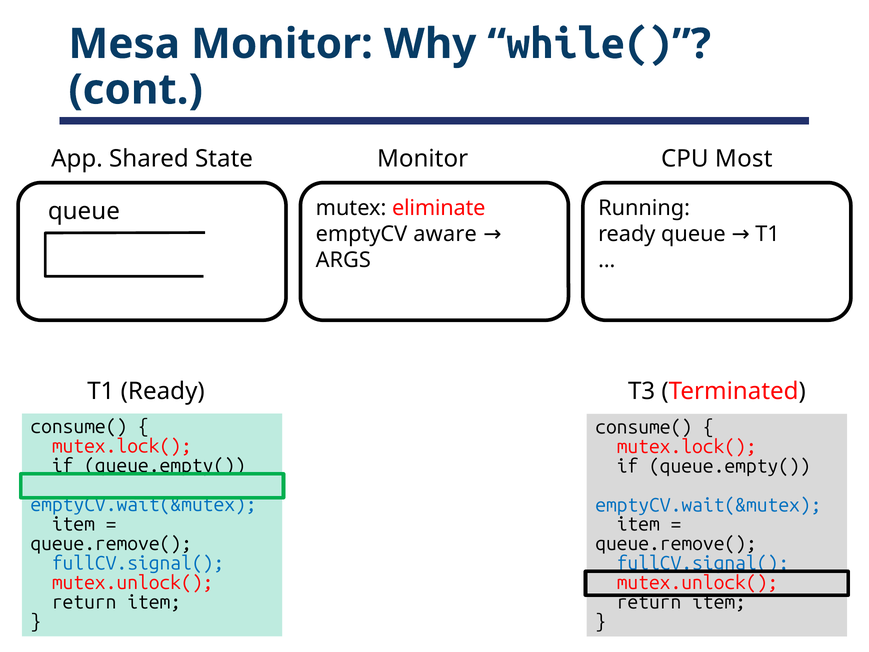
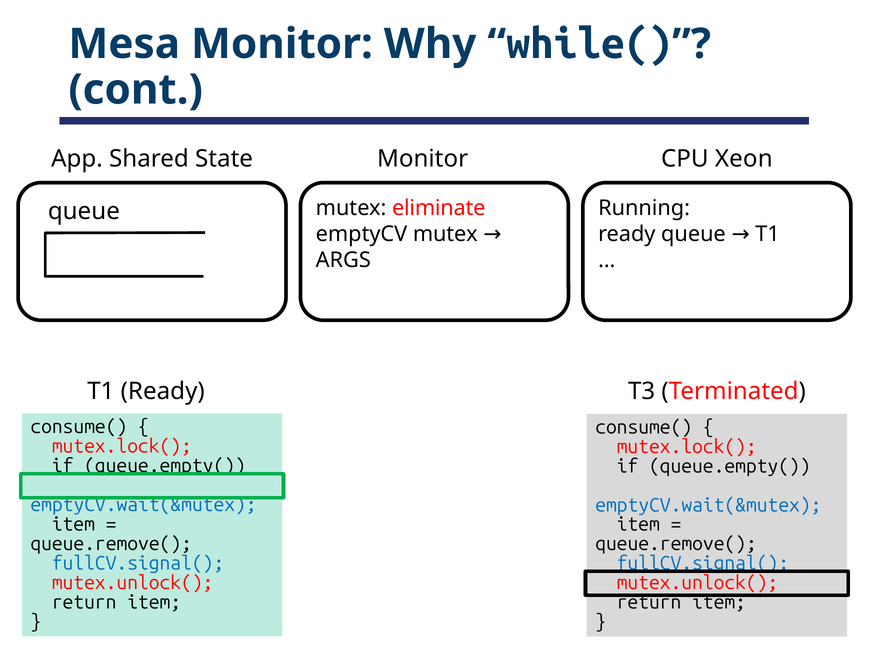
Most: Most -> Xeon (744, 159)
emptyCV aware: aware -> mutex (445, 234)
